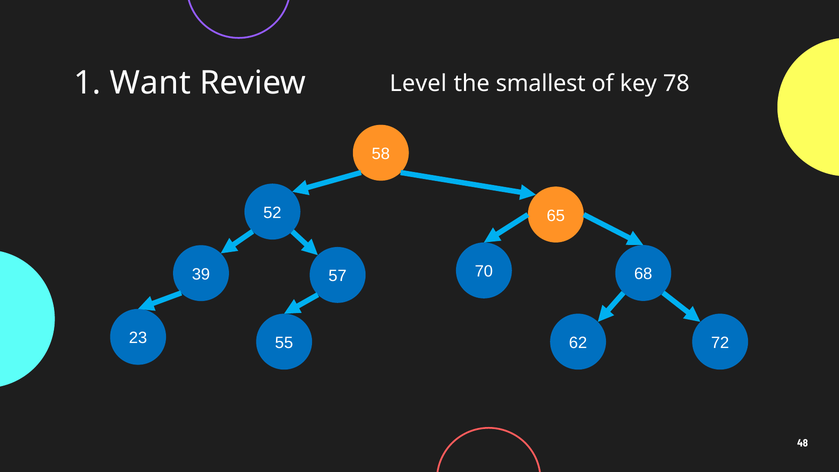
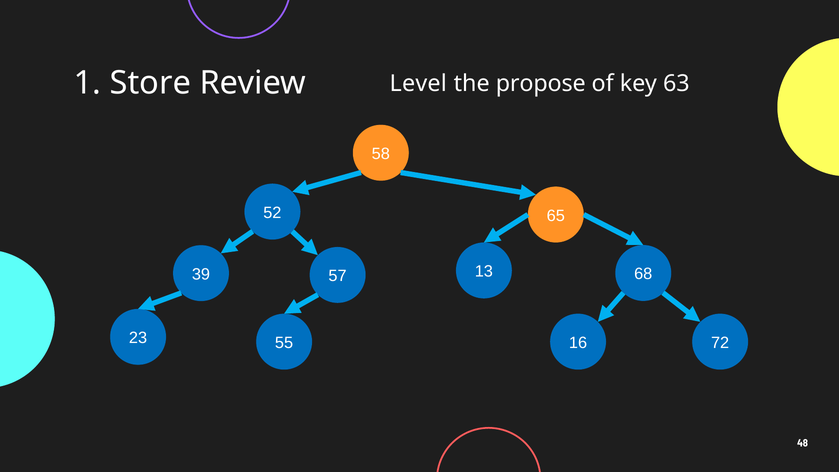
Want: Want -> Store (150, 83)
smallest: smallest -> propose (541, 84)
78: 78 -> 63 (676, 84)
70: 70 -> 13 (484, 272)
62: 62 -> 16 (578, 343)
